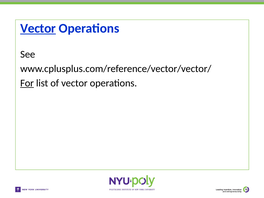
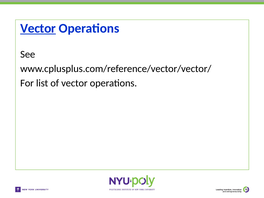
For underline: present -> none (27, 83)
